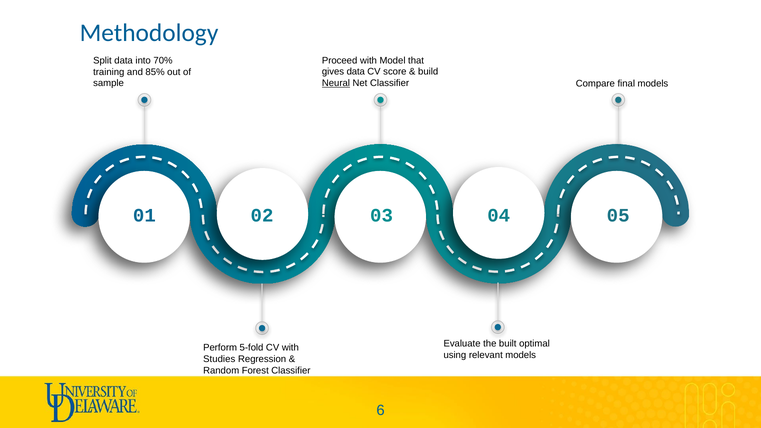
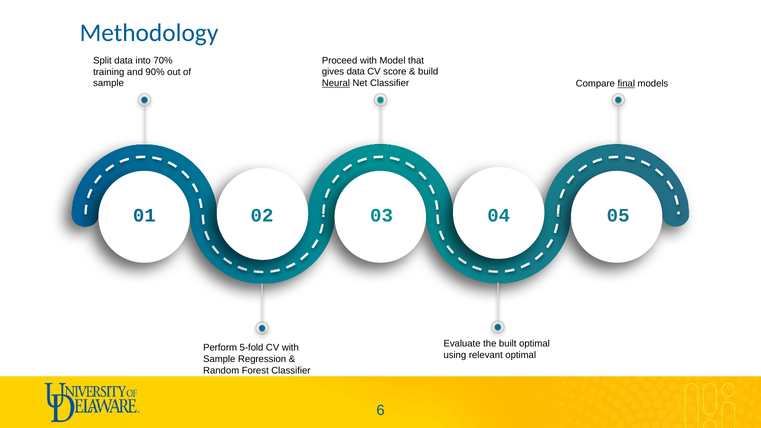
85%: 85% -> 90% (155, 72)
final underline: none -> present (626, 84)
relevant models: models -> optimal (521, 355)
Studies: Studies -> Sample (219, 359)
